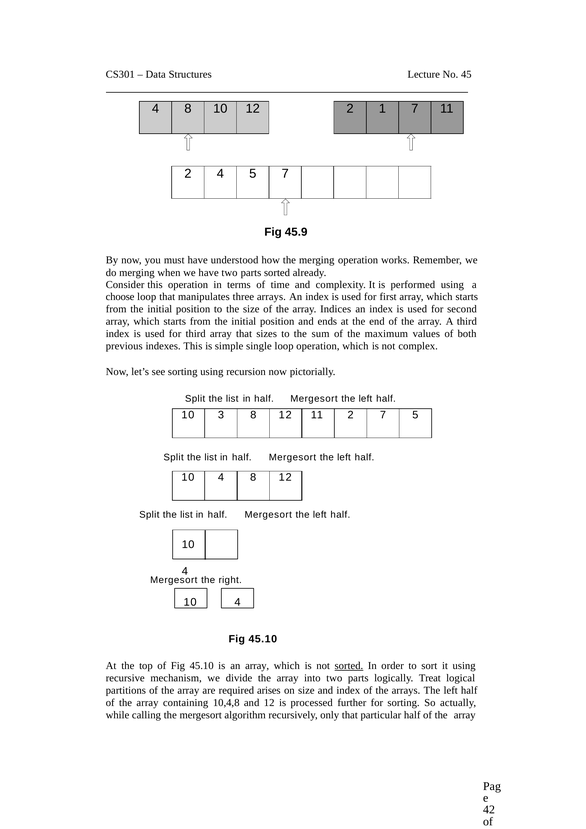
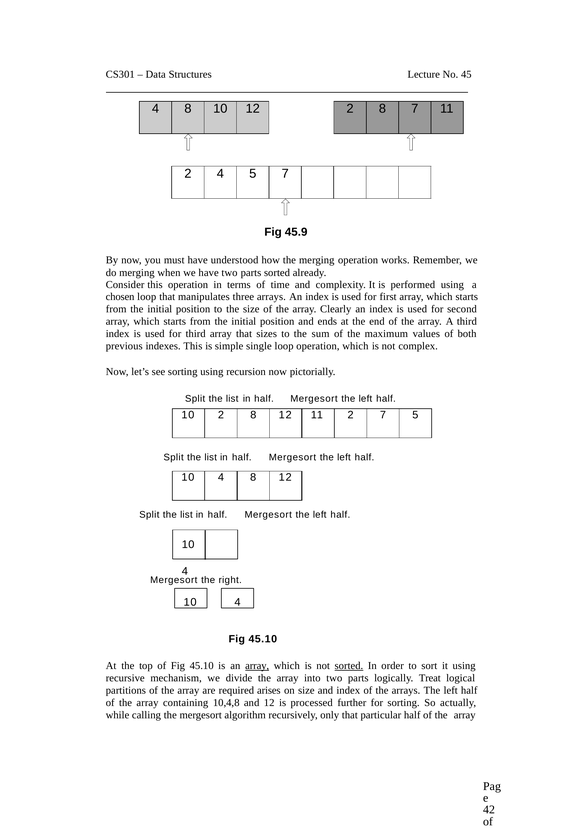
12 2 1: 1 -> 8 (382, 109)
choose: choose -> chosen (120, 297)
Indices: Indices -> Clearly (336, 309)
10 3: 3 -> 2 (221, 415)
array underline: none -> present (257, 666)
